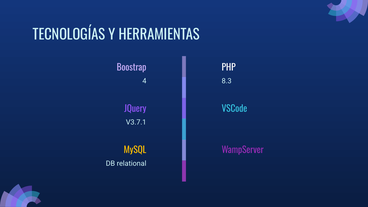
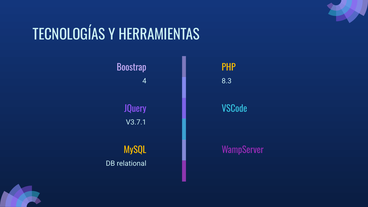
PHP colour: white -> yellow (229, 67)
